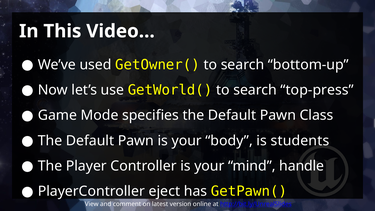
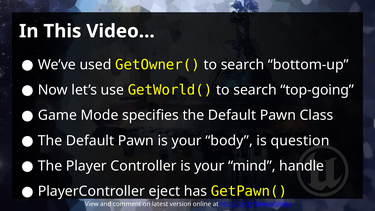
top-press: top-press -> top-going (317, 90)
students: students -> question (300, 141)
